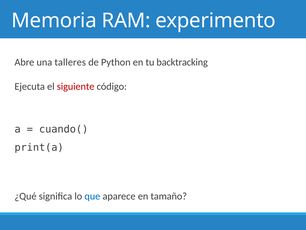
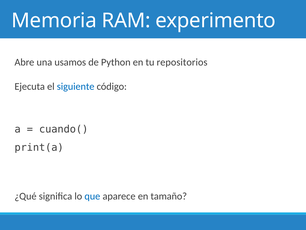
talleres: talleres -> usamos (70, 62)
backtracking: backtracking -> repositorios (182, 62)
siguiente colour: red -> blue (76, 86)
